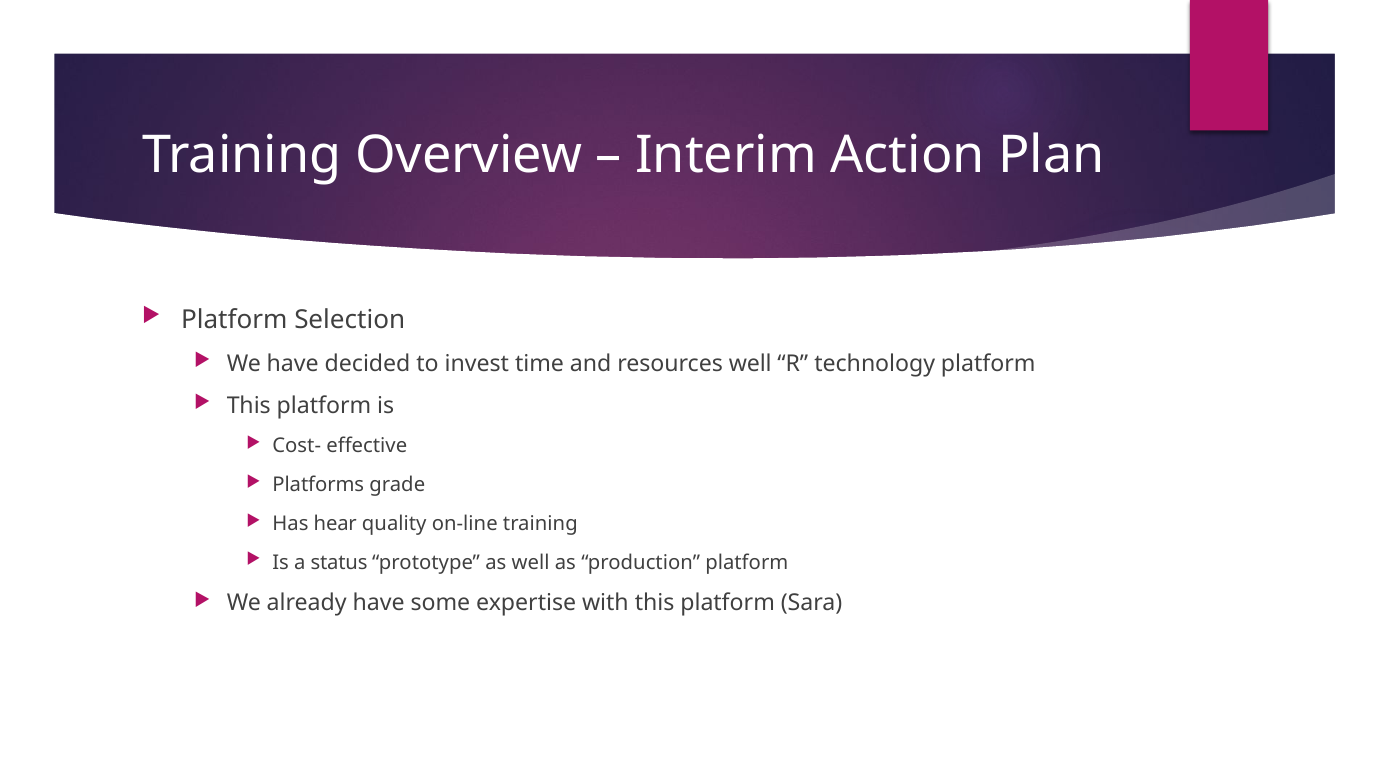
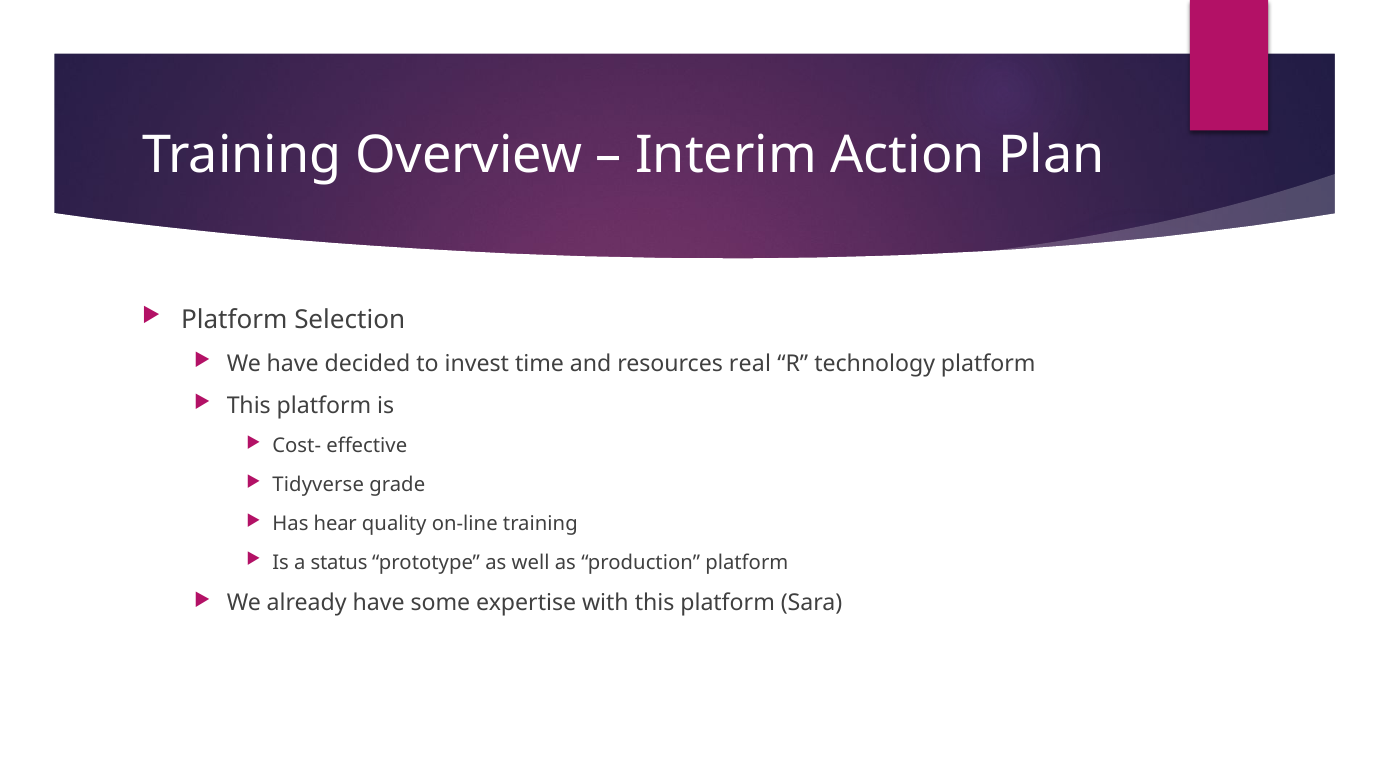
resources well: well -> real (750, 363)
Platforms: Platforms -> Tidyverse (318, 485)
